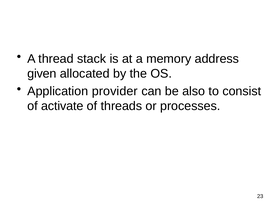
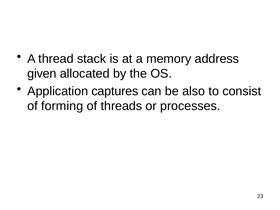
provider: provider -> captures (115, 91)
activate: activate -> forming (62, 106)
